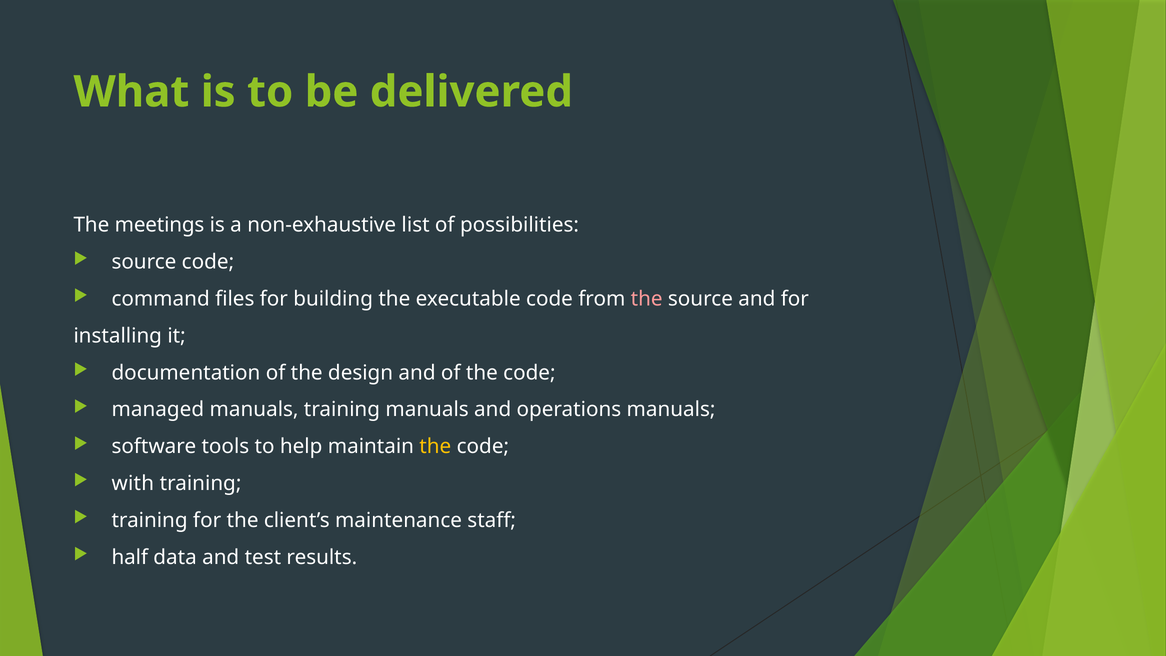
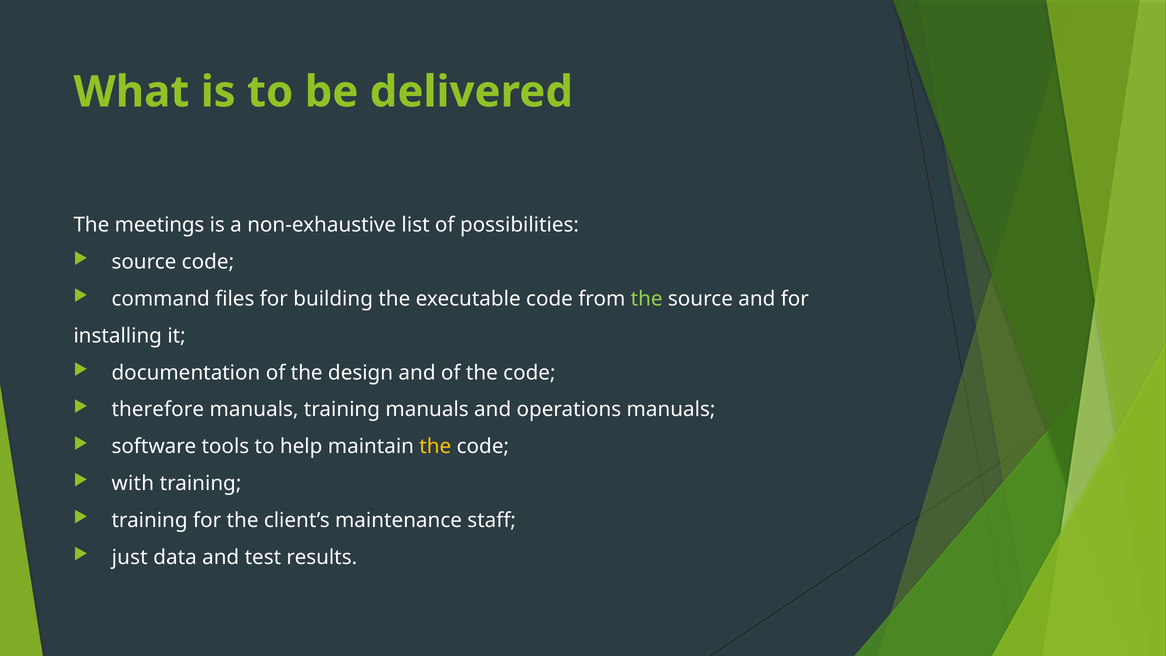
the colour: pink -> light green (647, 299)
managed: managed -> therefore (158, 410)
half: half -> just (130, 557)
